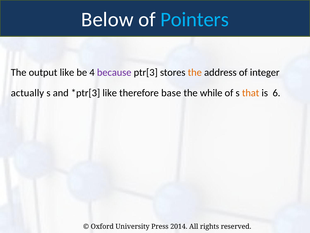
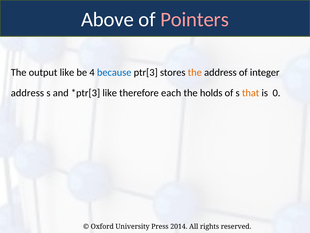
Below: Below -> Above (108, 20)
Pointers colour: light blue -> pink (195, 20)
because colour: purple -> blue (114, 72)
actually: actually -> address (27, 93)
base: base -> each (171, 93)
while: while -> holds (211, 93)
6: 6 -> 0 (276, 93)
